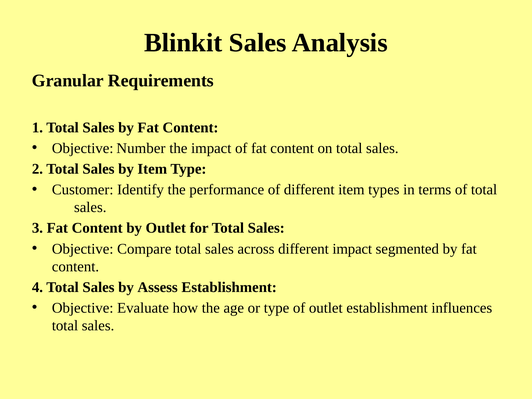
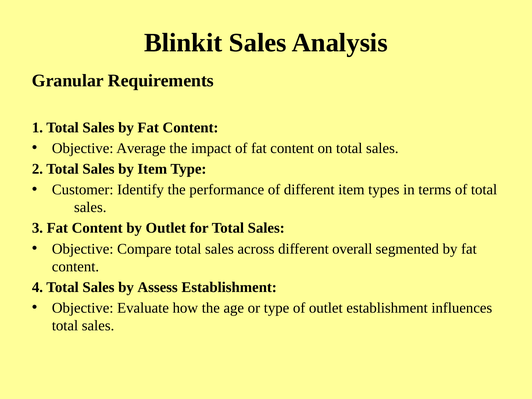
Number: Number -> Average (141, 148)
different impact: impact -> overall (352, 249)
